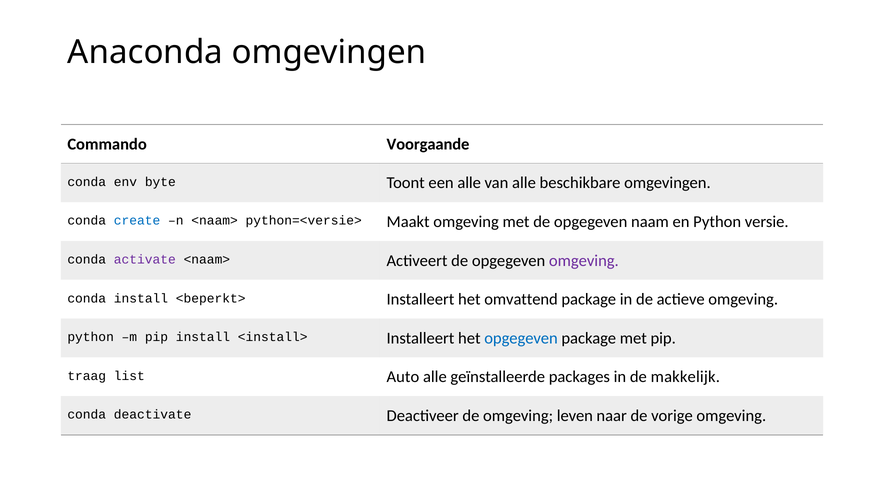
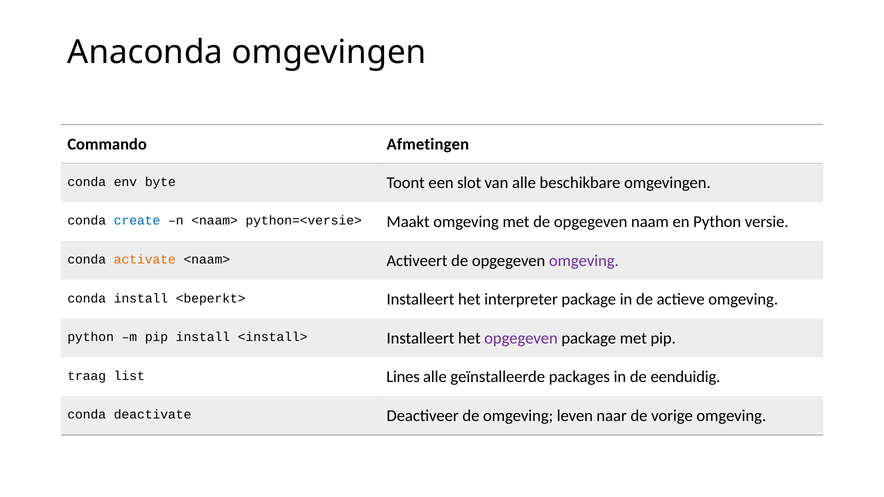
Voorgaande: Voorgaande -> Afmetingen (428, 144)
een alle: alle -> slot (469, 183)
activate colour: purple -> orange (145, 260)
omvattend: omvattend -> interpreter (521, 299)
opgegeven colour: blue -> purple (521, 338)
Auto: Auto -> Lines (403, 377)
makkelijk: makkelijk -> eenduidig (685, 377)
